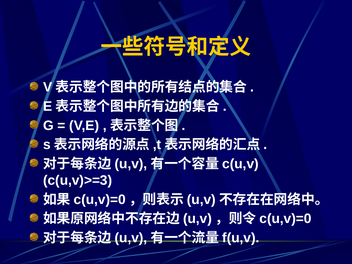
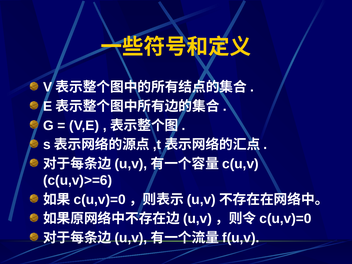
c(u,v)>=3: c(u,v)>=3 -> c(u,v)>=6 (78, 180)
